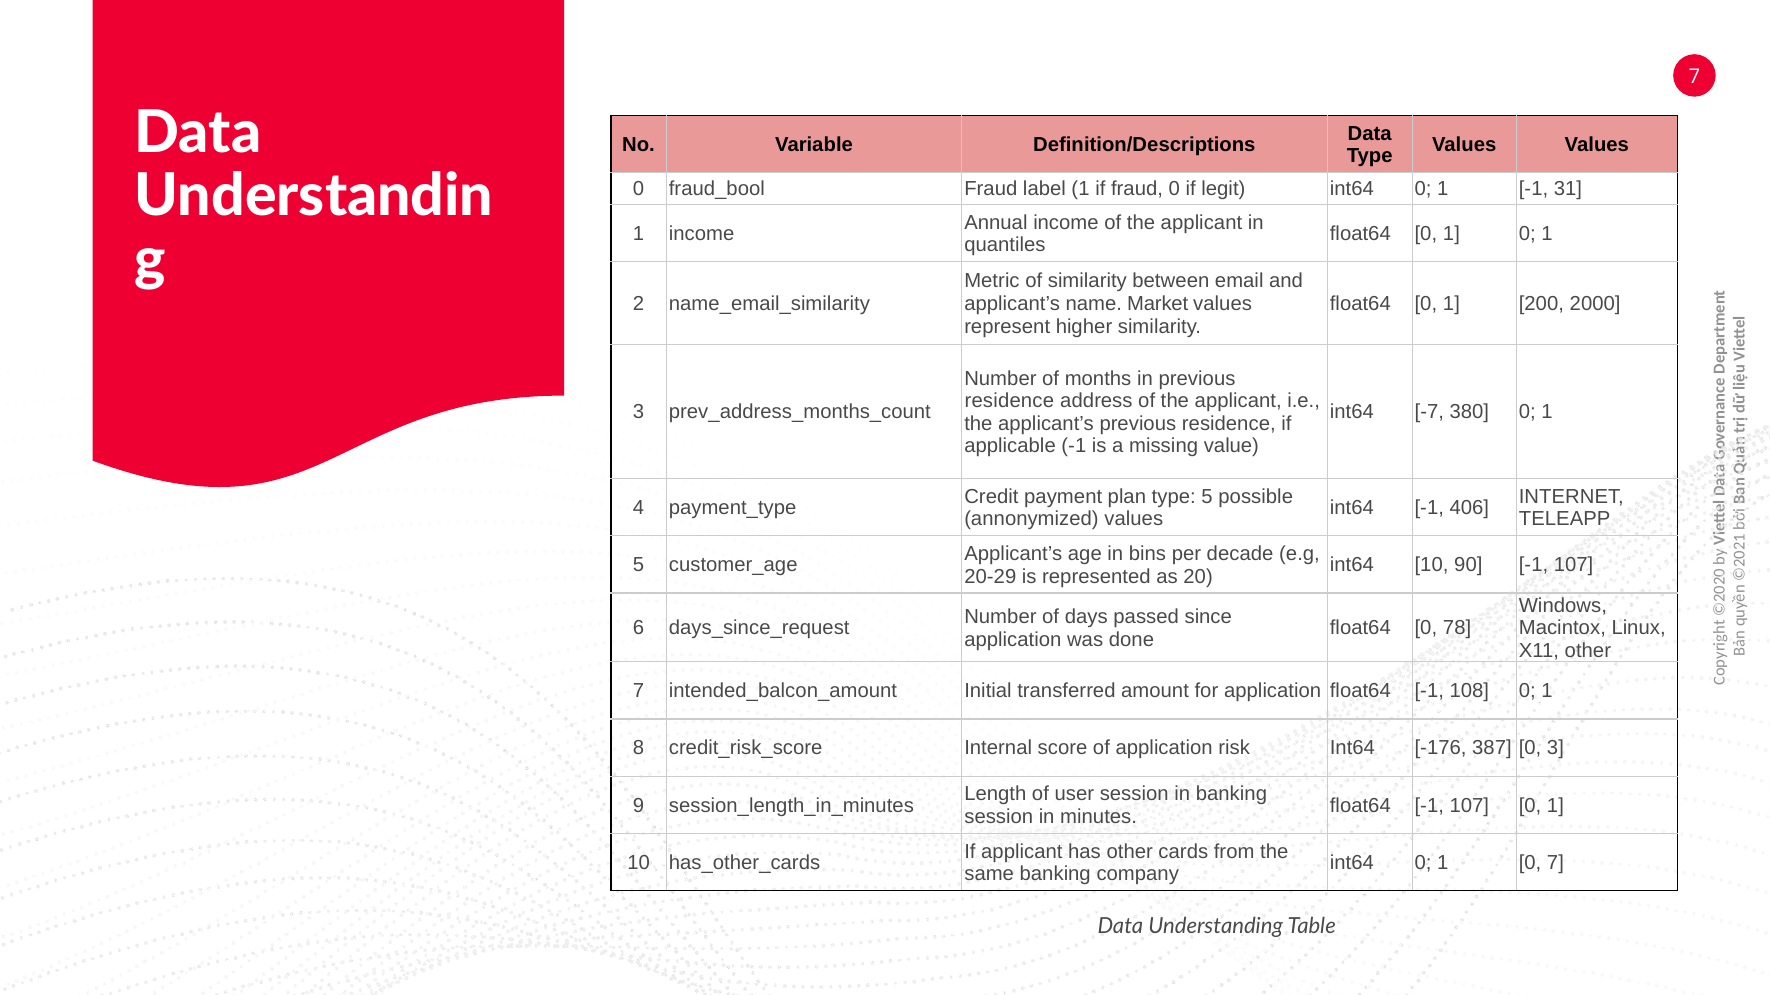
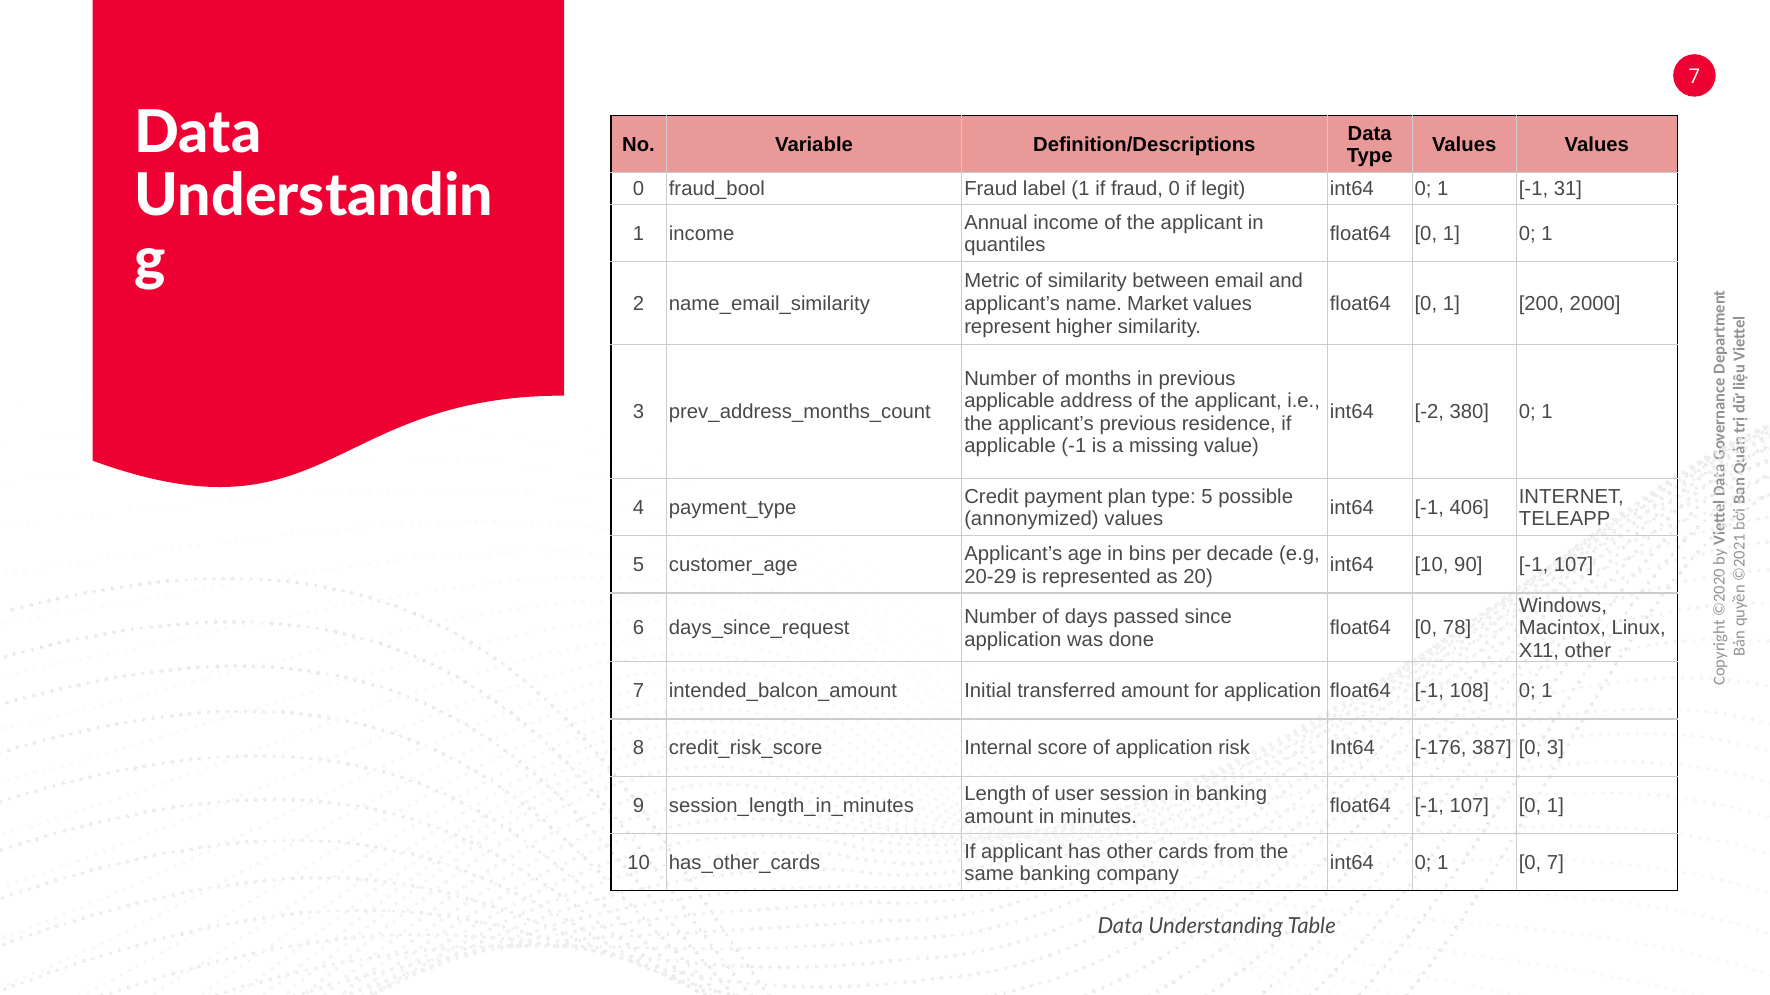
residence: residence -> applicable (1009, 401)
-7: -7 -> -2 (1429, 413)
session: session -> amount (999, 817)
